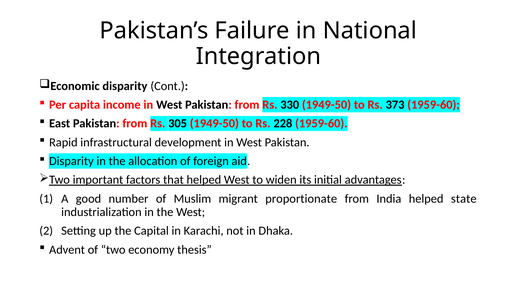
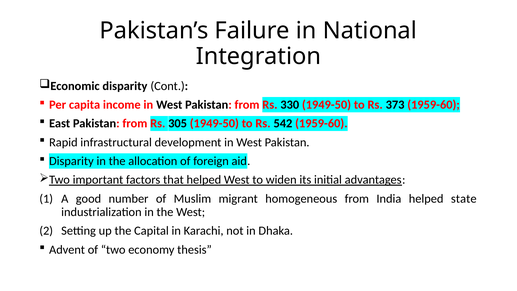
228: 228 -> 542 (283, 123)
proportionate: proportionate -> homogeneous (301, 199)
